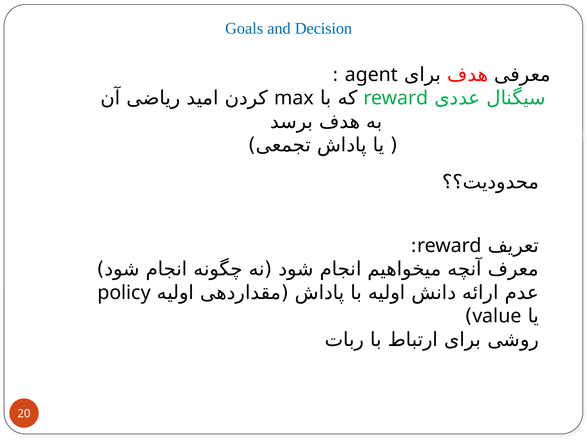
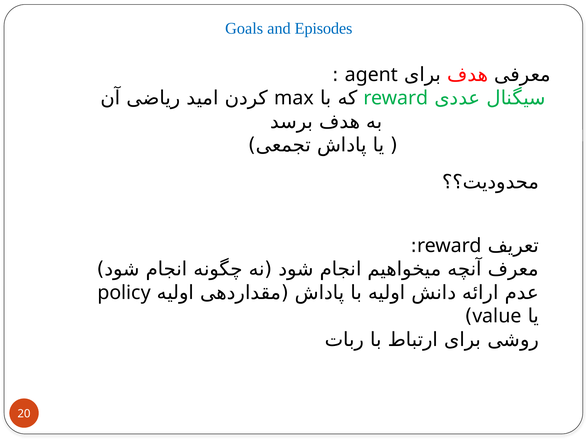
Decision: Decision -> Episodes (324, 28)
